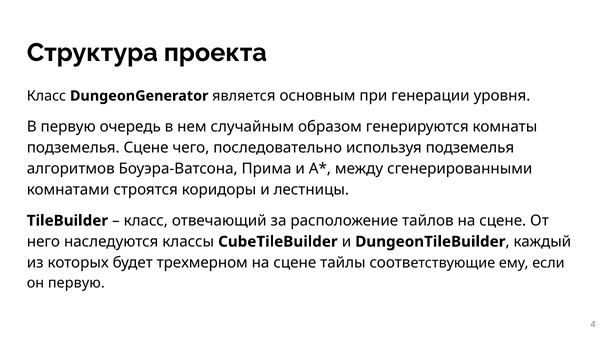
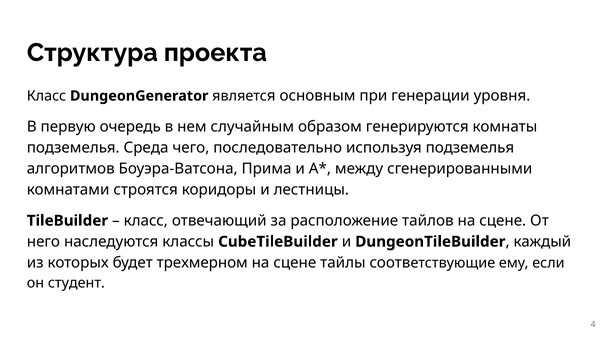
подземелья Сцене: Сцене -> Среда (146, 148)
он первую: первую -> студент (76, 283)
